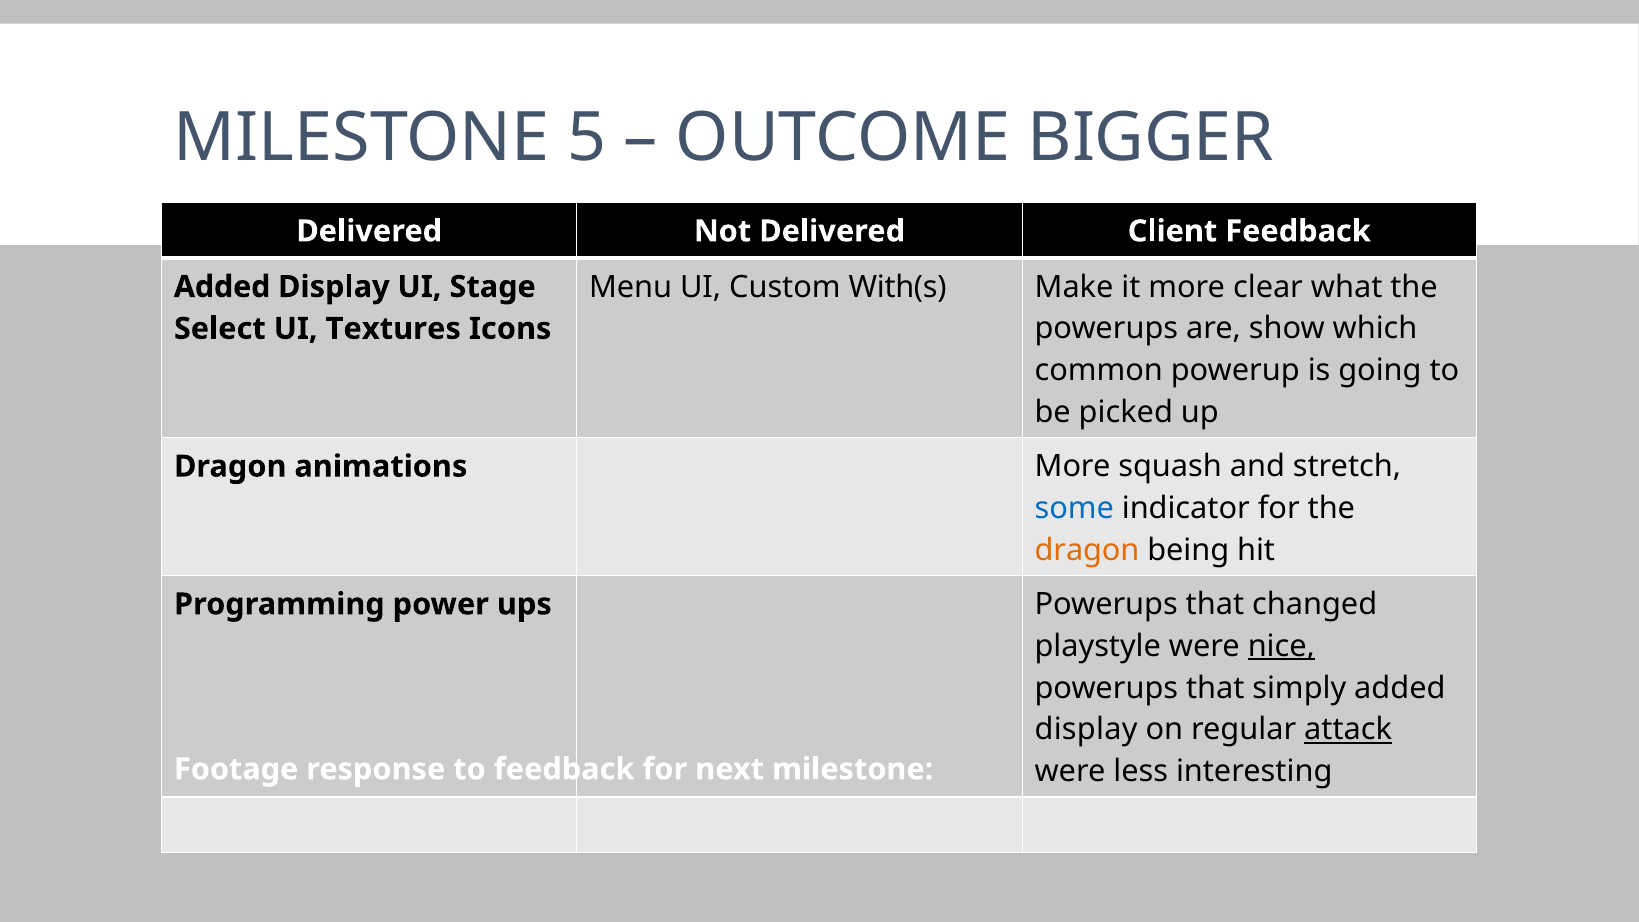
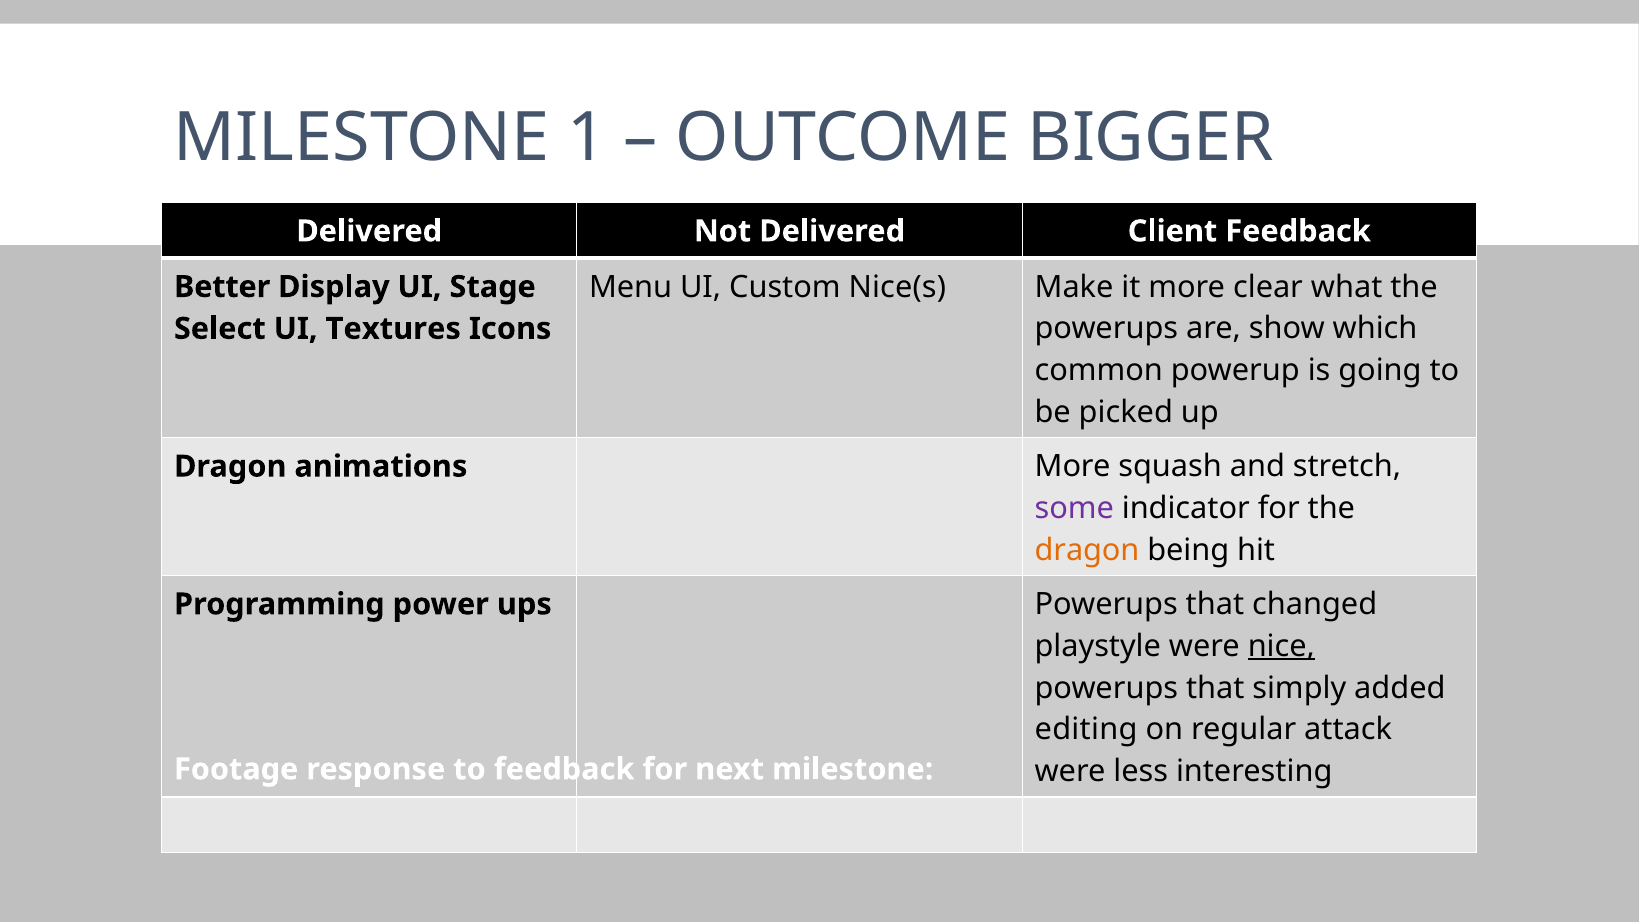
5: 5 -> 1 (587, 138)
With(s: With(s -> Nice(s (897, 287)
Added: Added -> Better (222, 287)
some colour: blue -> purple (1074, 508)
display: display -> editing (1086, 730)
attack underline: present -> none (1348, 730)
